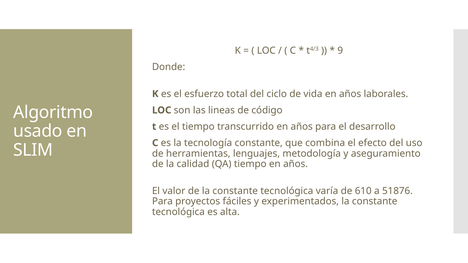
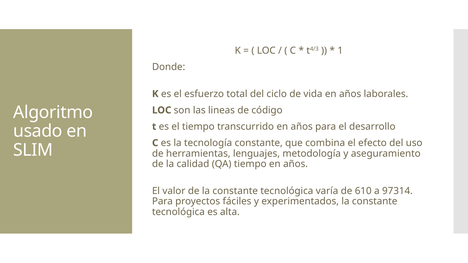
9: 9 -> 1 (340, 51)
51876: 51876 -> 97314 (397, 191)
